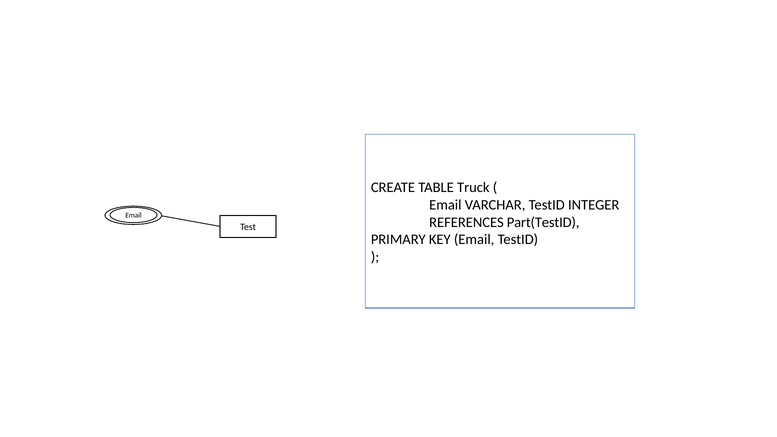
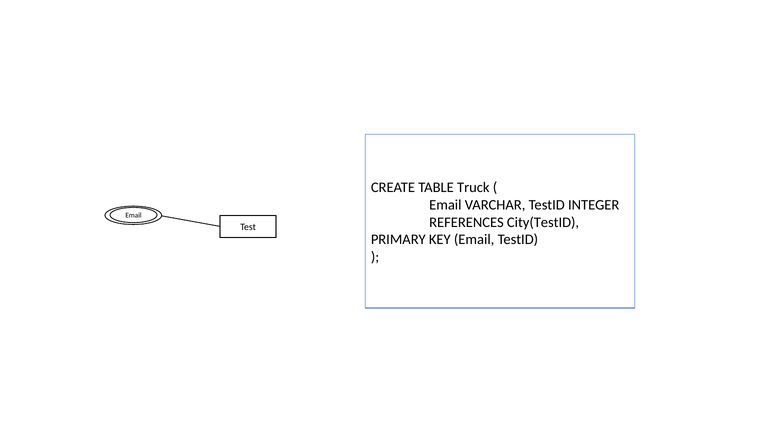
Part(TestID: Part(TestID -> City(TestID (543, 222)
